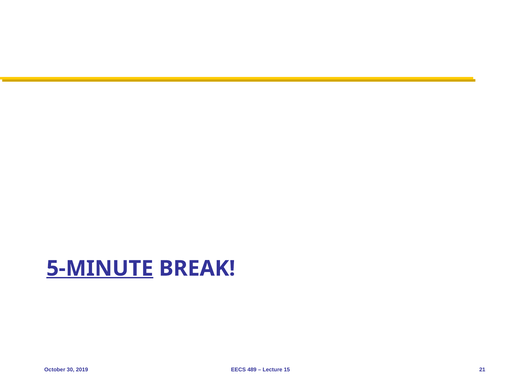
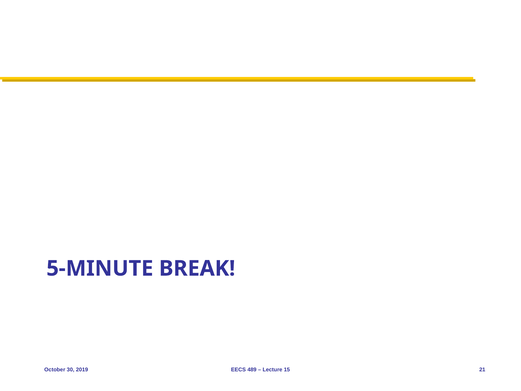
5-MINUTE underline: present -> none (100, 268)
